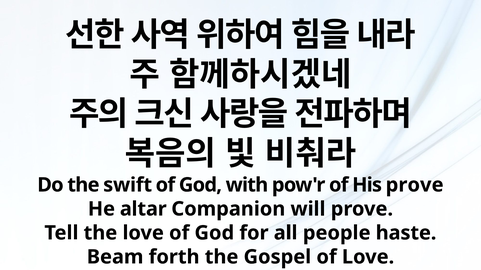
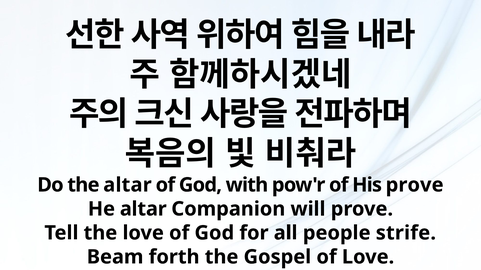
the swift: swift -> altar (127, 185)
haste: haste -> strife (406, 233)
